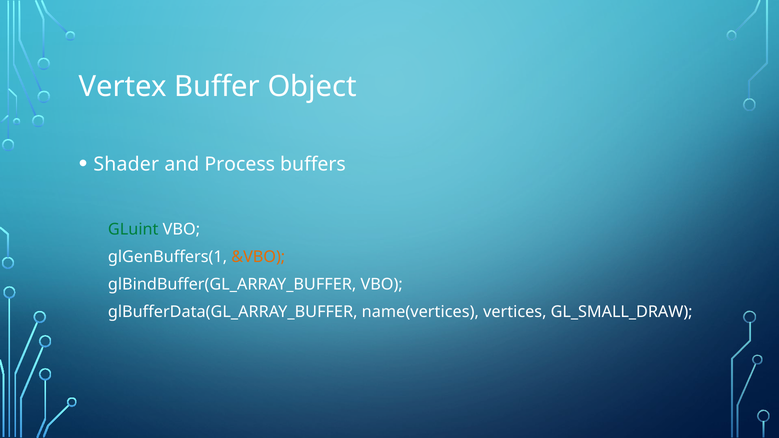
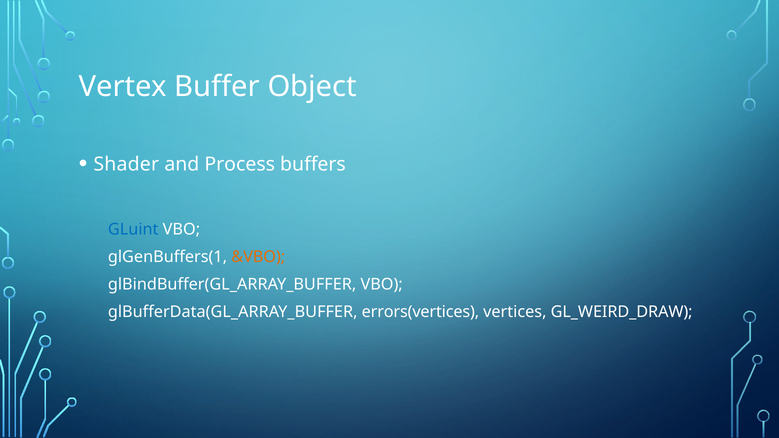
GLuint colour: green -> blue (133, 230)
name(vertices: name(vertices -> errors(vertices (420, 312)
GL_SMALL_DRAW: GL_SMALL_DRAW -> GL_WEIRD_DRAW (622, 312)
